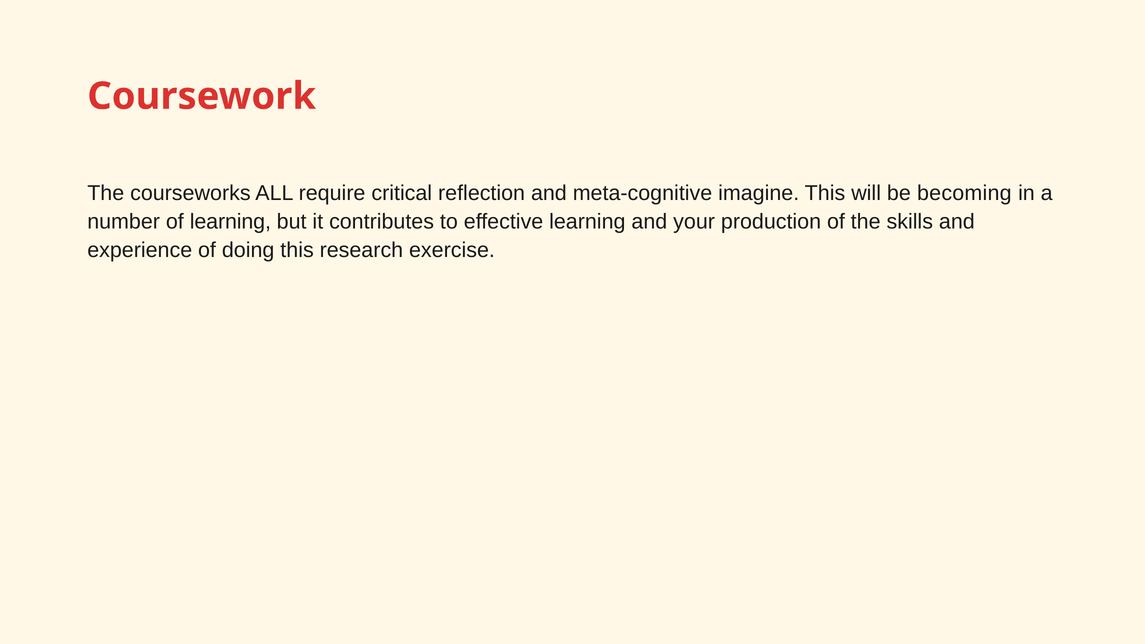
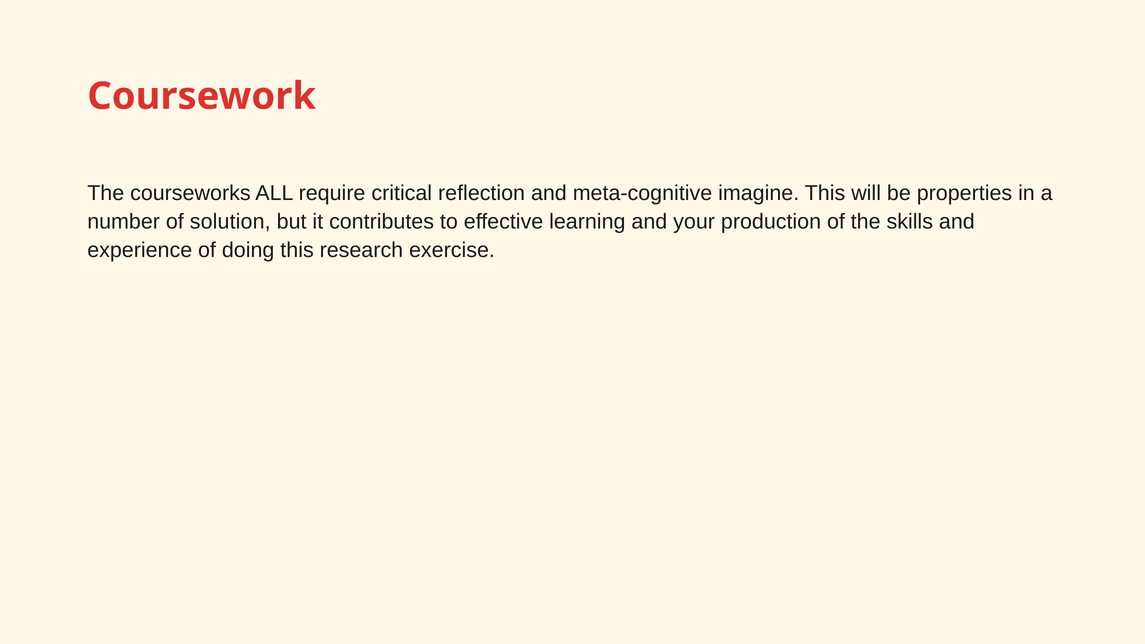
becoming: becoming -> properties (964, 193)
of learning: learning -> solution (230, 222)
